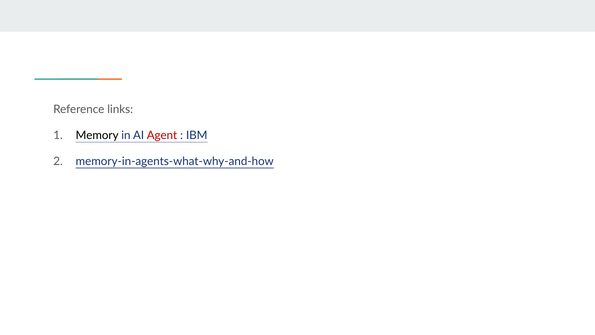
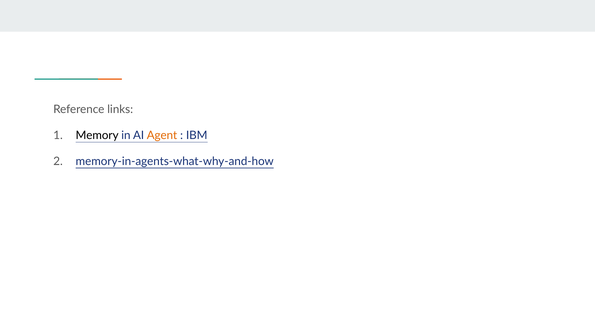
Agent colour: red -> orange (162, 135)
